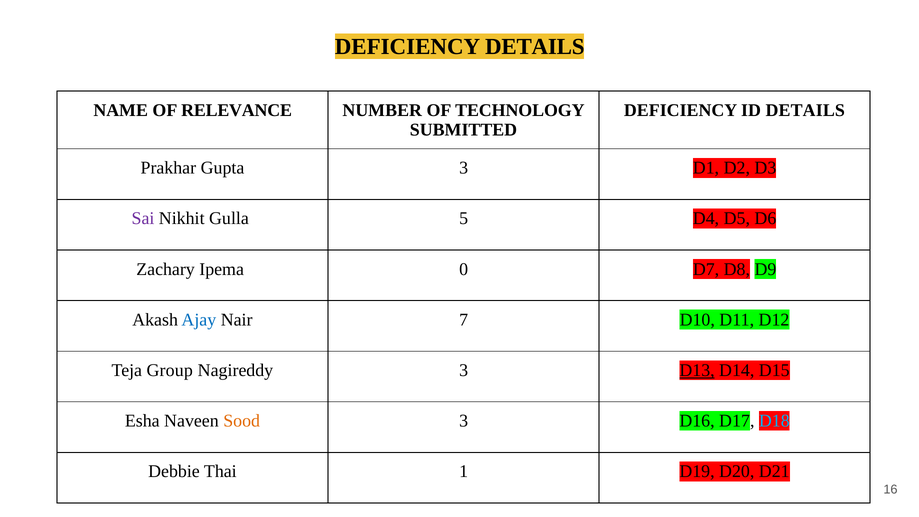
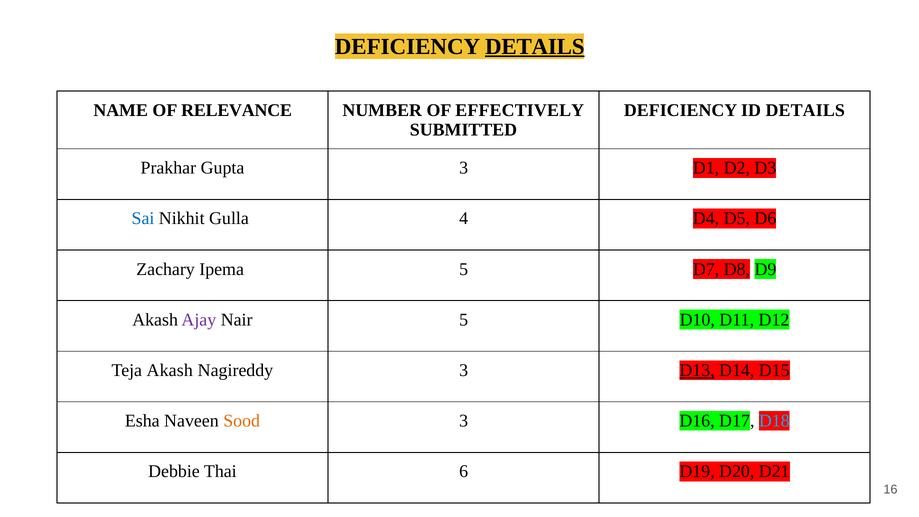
DETAILS underline: none -> present (535, 47)
TECHNOLOGY: TECHNOLOGY -> EFFECTIVELY (520, 110)
Sai colour: purple -> blue (143, 219)
5: 5 -> 4 (464, 219)
Ipema 0: 0 -> 5 (464, 269)
Ajay colour: blue -> purple (199, 320)
Nair 7: 7 -> 5 (464, 320)
Teja Group: Group -> Akash (170, 370)
1: 1 -> 6 (464, 471)
